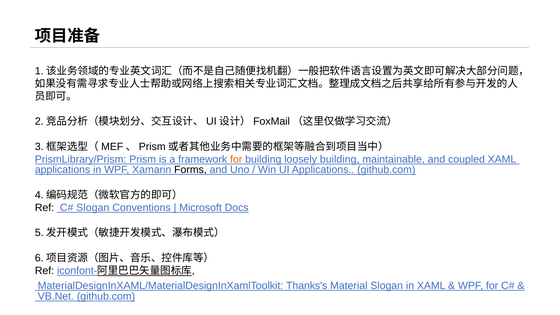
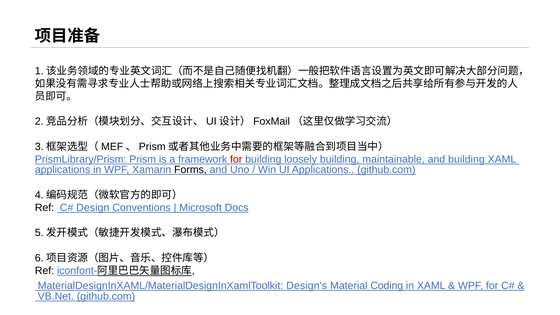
for colour: orange -> red (236, 159)
and coupled: coupled -> building (466, 159)
Slogan: Slogan -> Design (93, 208)
Thanks's: Thanks's -> Design's (307, 286)
Material Slogan: Slogan -> Coding (387, 286)
